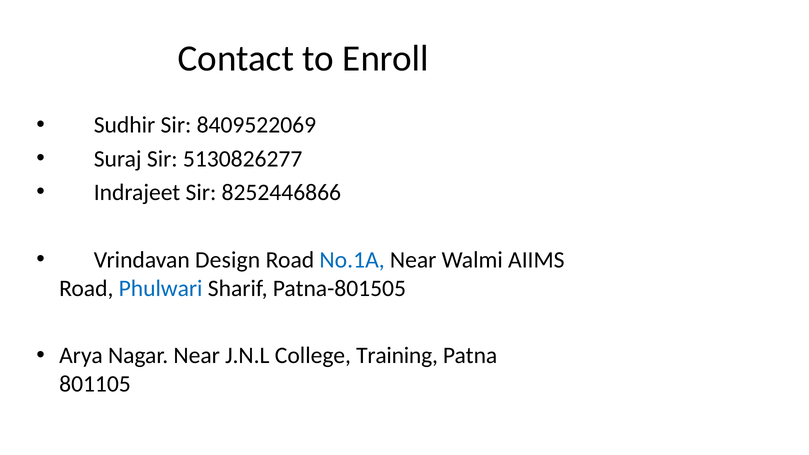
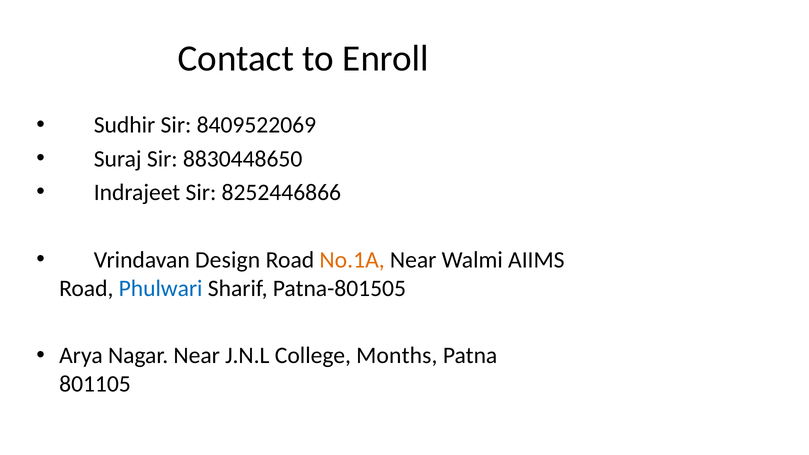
5130826277: 5130826277 -> 8830448650 (243, 159)
No.1A colour: blue -> orange (352, 260)
Training: Training -> Months (397, 356)
